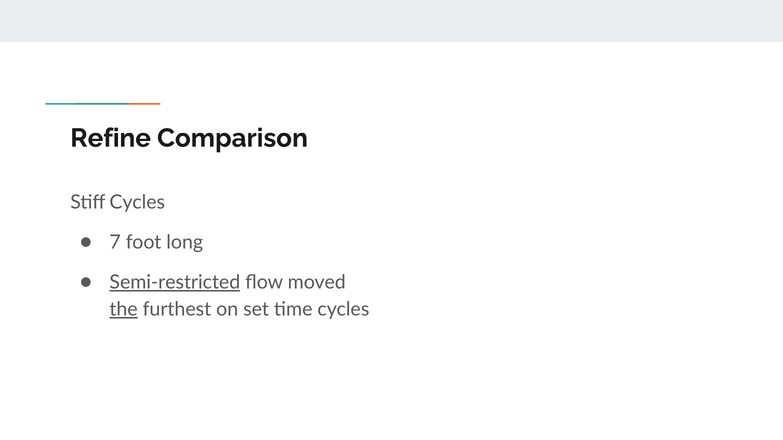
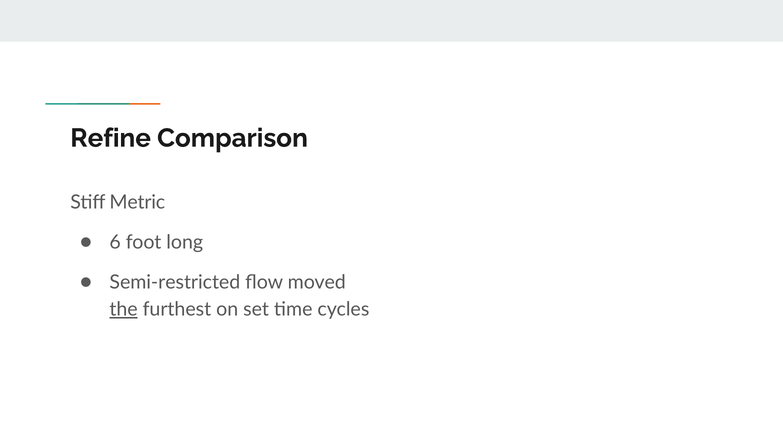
Stiff Cycles: Cycles -> Metric (137, 202)
7: 7 -> 6 (115, 243)
Semi-restricted underline: present -> none (175, 283)
